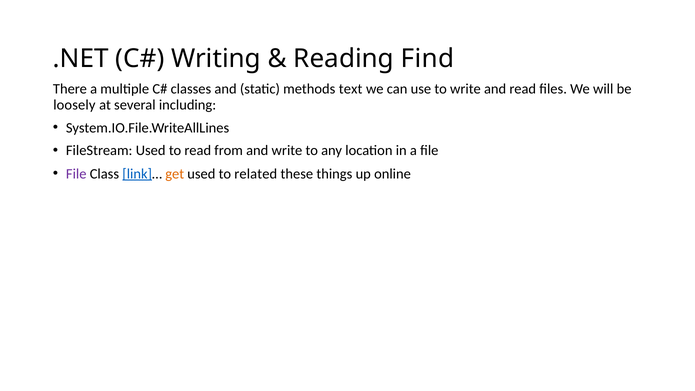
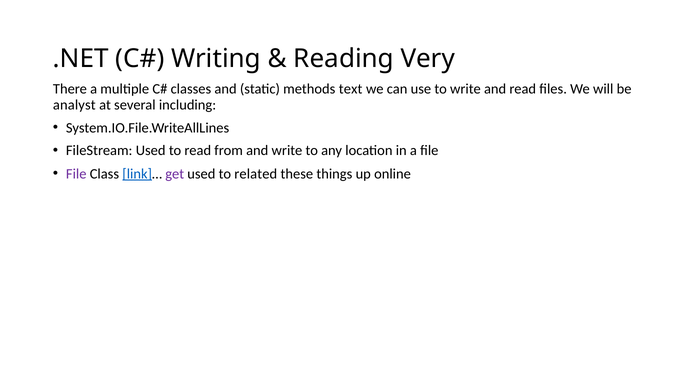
Find: Find -> Very (428, 58)
loosely: loosely -> analyst (74, 105)
get colour: orange -> purple (175, 174)
